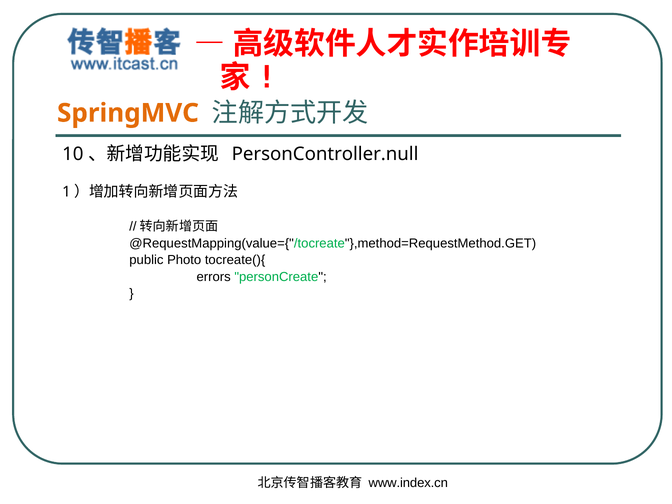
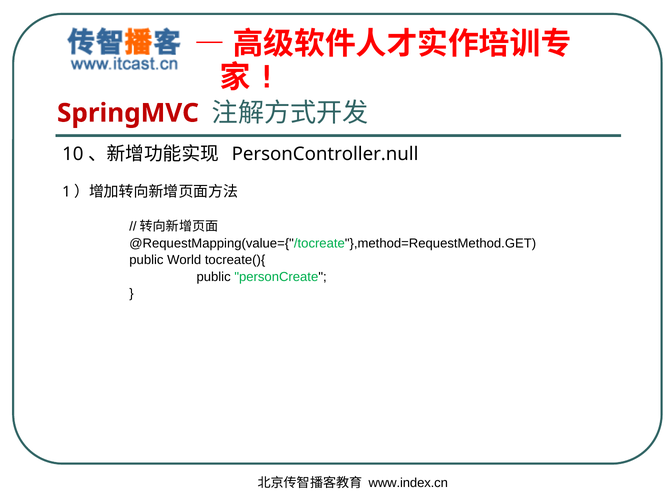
SpringMVC colour: orange -> red (128, 113)
Photo: Photo -> World (184, 260)
errors: errors -> public (214, 277)
